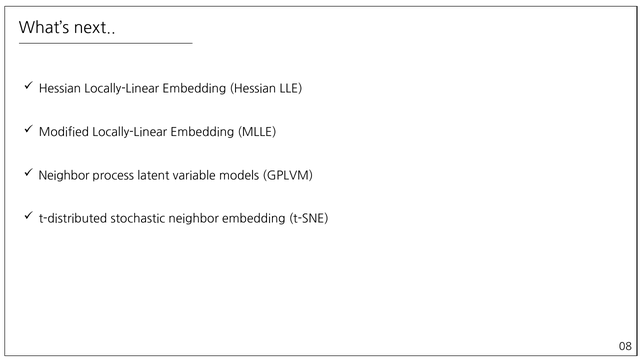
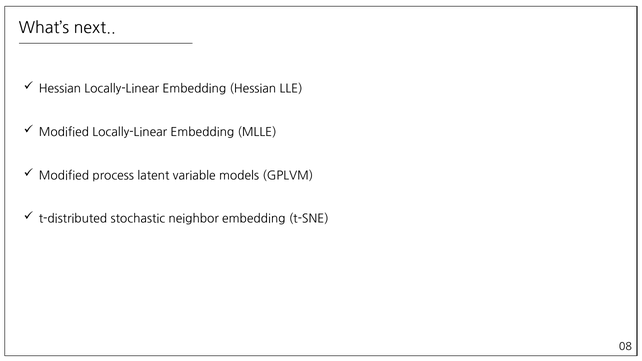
Neighbor: Neighbor -> Modified (64, 176)
